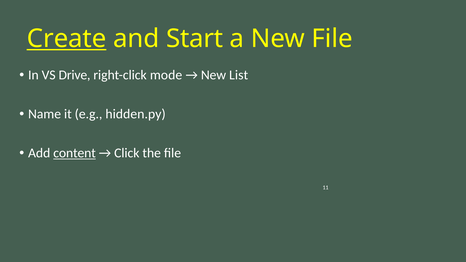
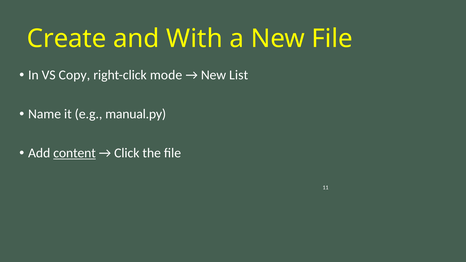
Create underline: present -> none (67, 39)
Start: Start -> With (194, 39)
Drive: Drive -> Copy (74, 75)
hidden.py: hidden.py -> manual.py (136, 114)
